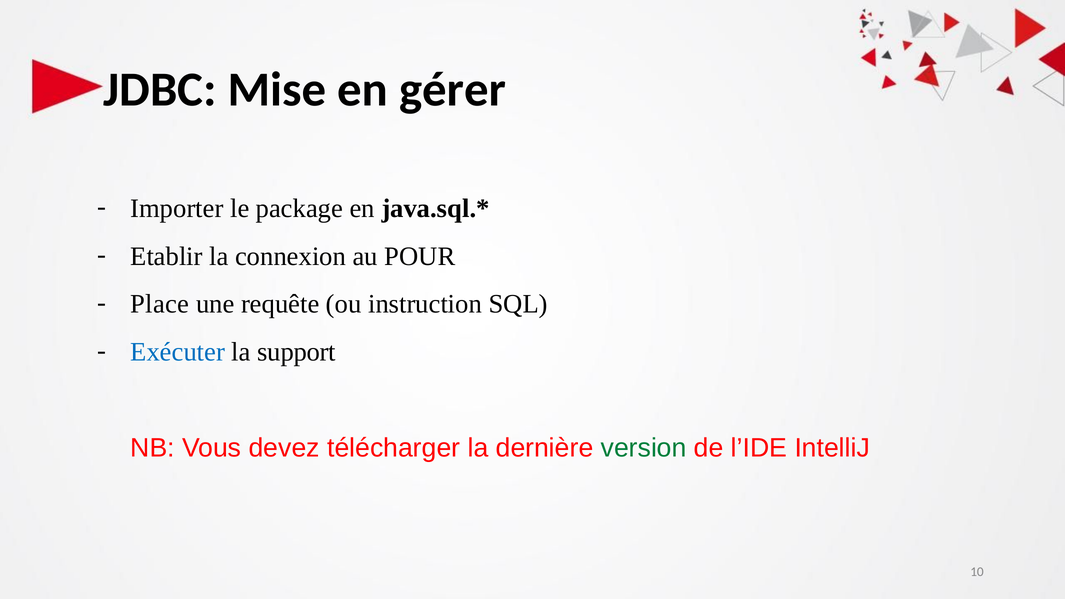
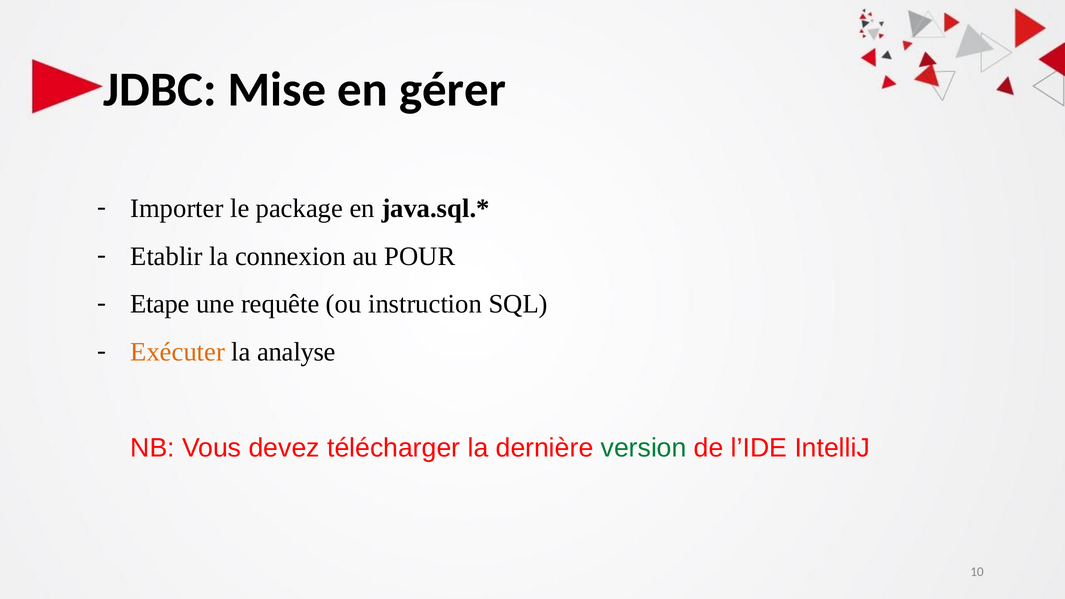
Place: Place -> Etape (160, 304)
Exécuter colour: blue -> orange (178, 352)
support: support -> analyse (297, 352)
